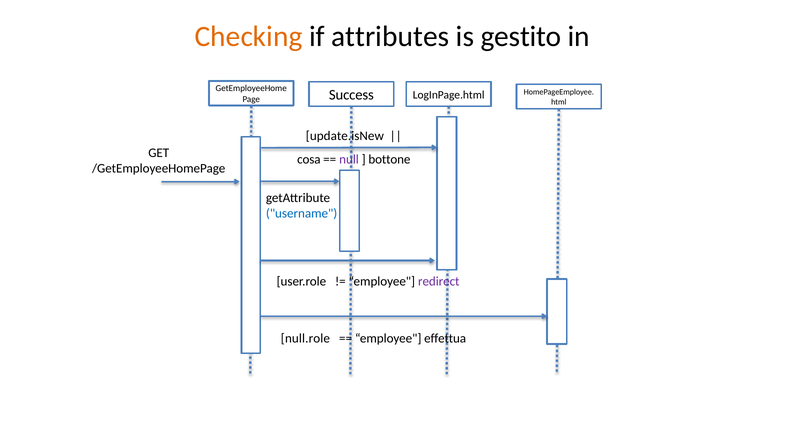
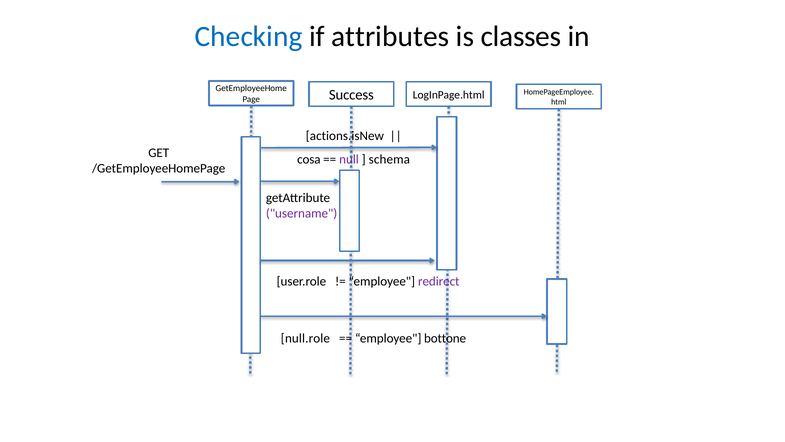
Checking colour: orange -> blue (249, 37)
gestito: gestito -> classes (521, 37)
update.isNew: update.isNew -> actions.isNew (345, 136)
bottone: bottone -> schema (389, 160)
username colour: blue -> purple (302, 213)
effettua: effettua -> bottone (445, 338)
